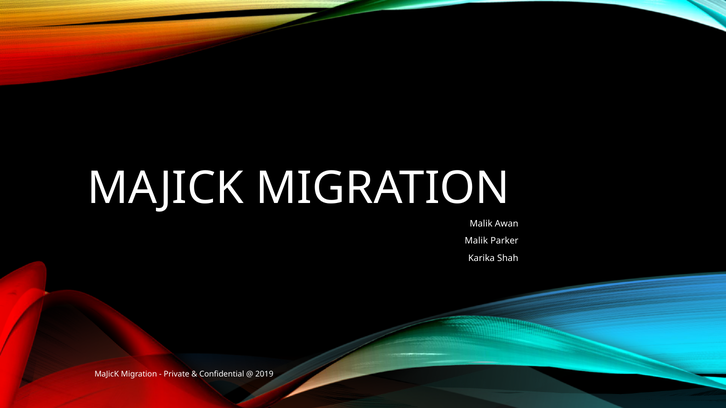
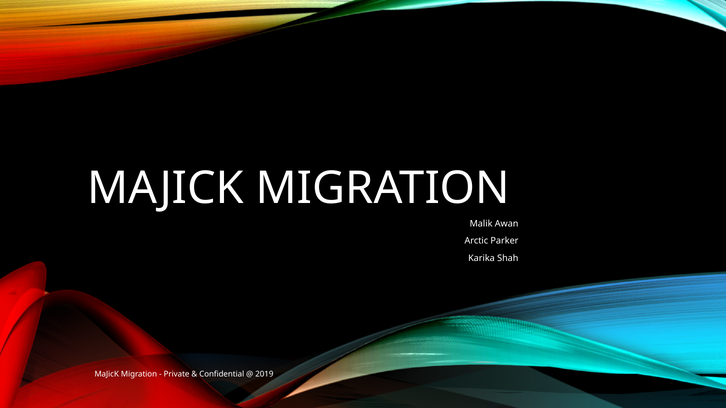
Malik: Malik -> Arctic (476, 241)
